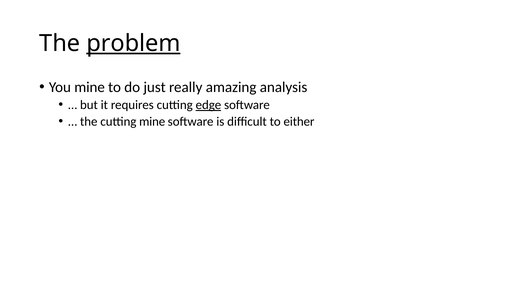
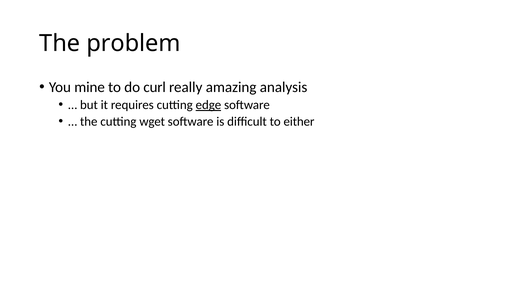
problem underline: present -> none (133, 43)
just: just -> curl (155, 87)
cutting mine: mine -> wget (152, 121)
